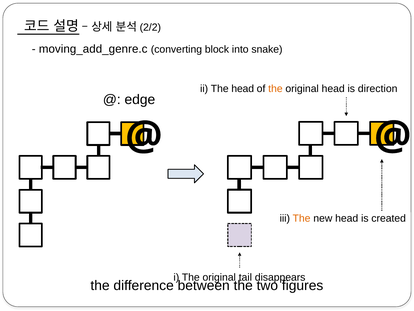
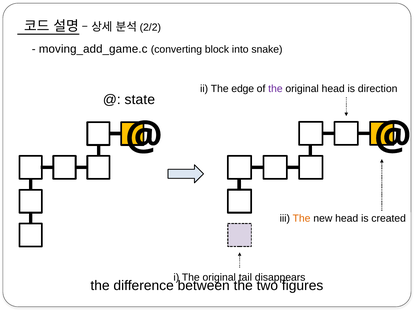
moving_add_genre.c: moving_add_genre.c -> moving_add_game.c (93, 49)
The head: head -> edge (243, 89)
the colour: orange -> purple (275, 89)
edge: edge -> state (140, 99)
